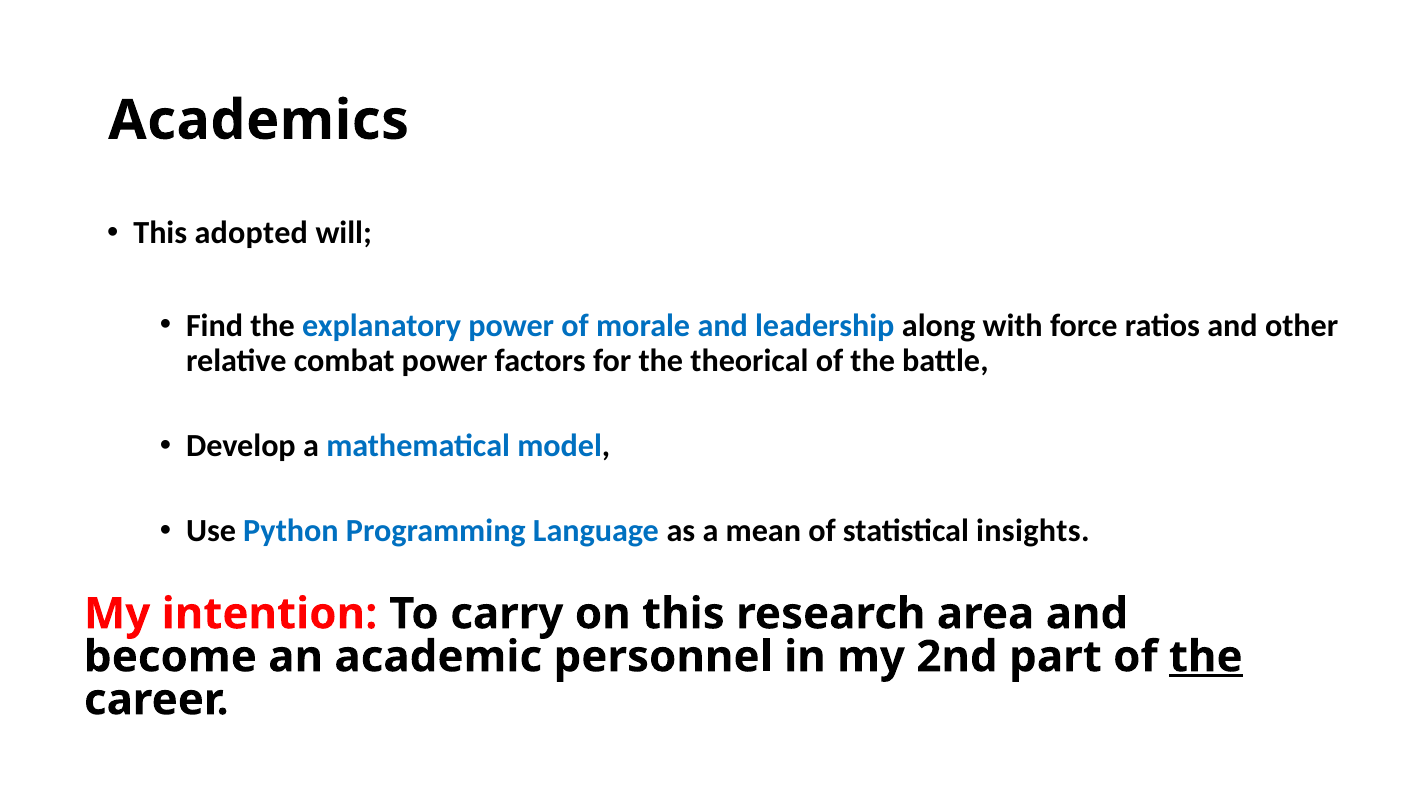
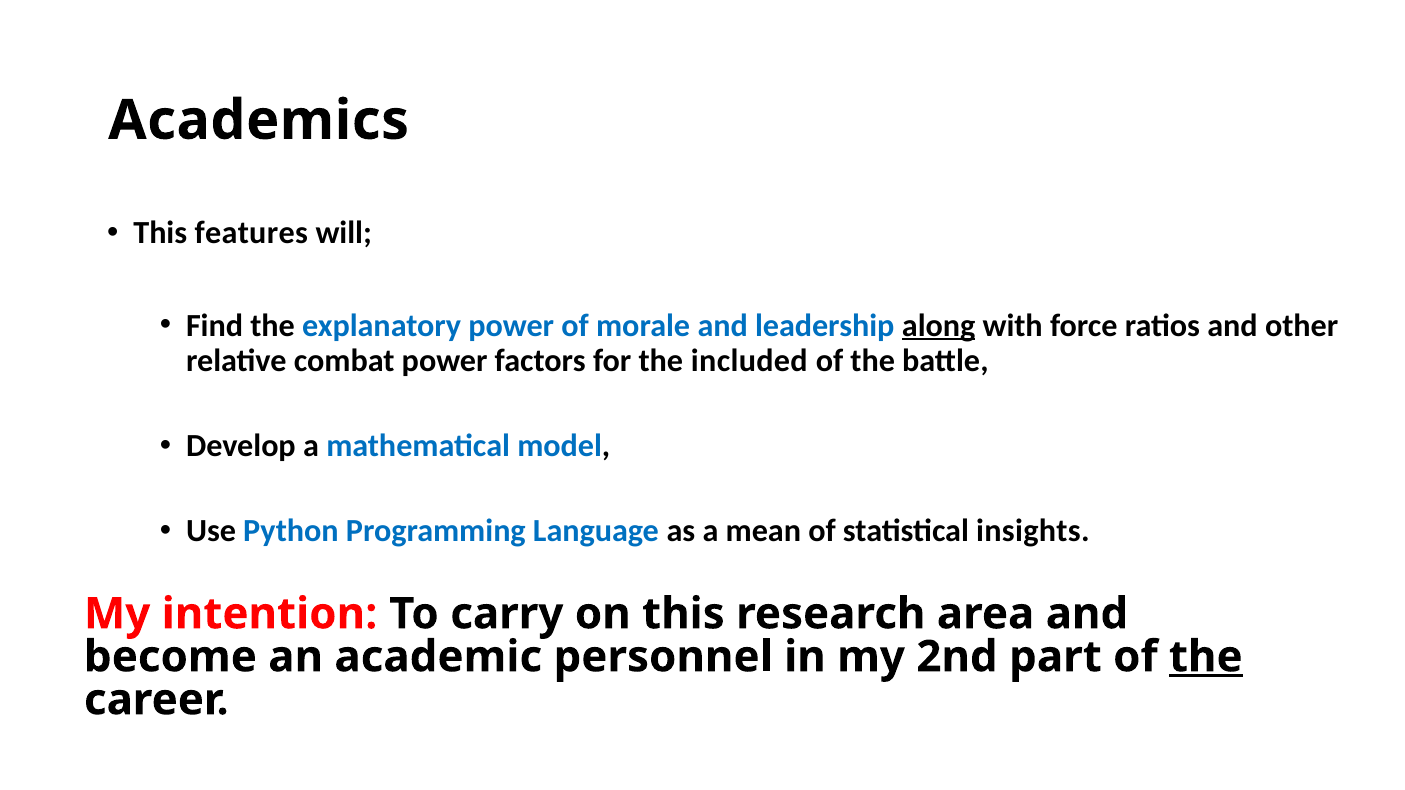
adopted: adopted -> features (251, 233)
along underline: none -> present (939, 326)
theorical: theorical -> included (749, 361)
